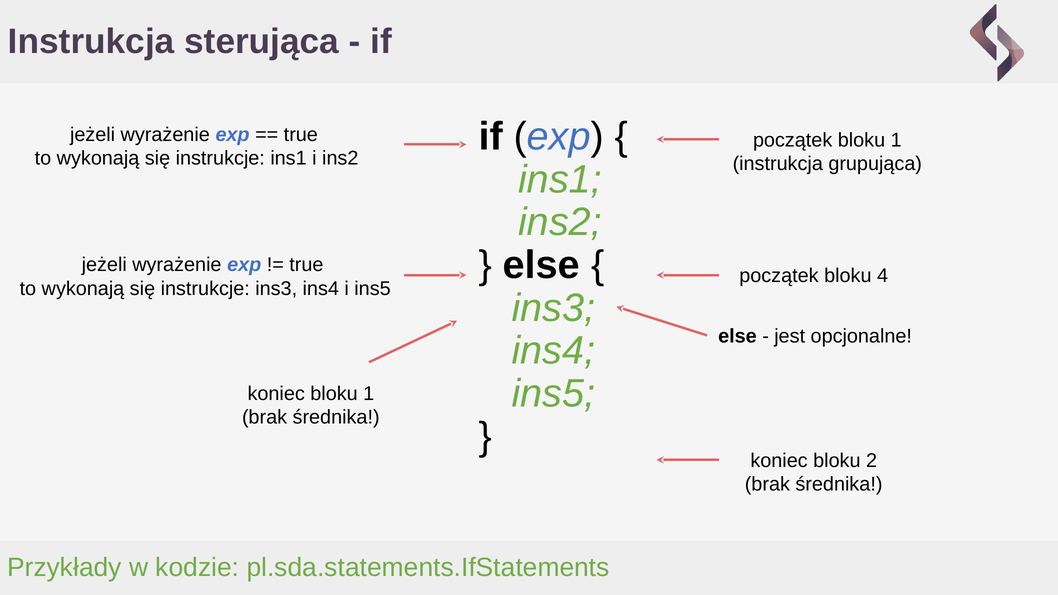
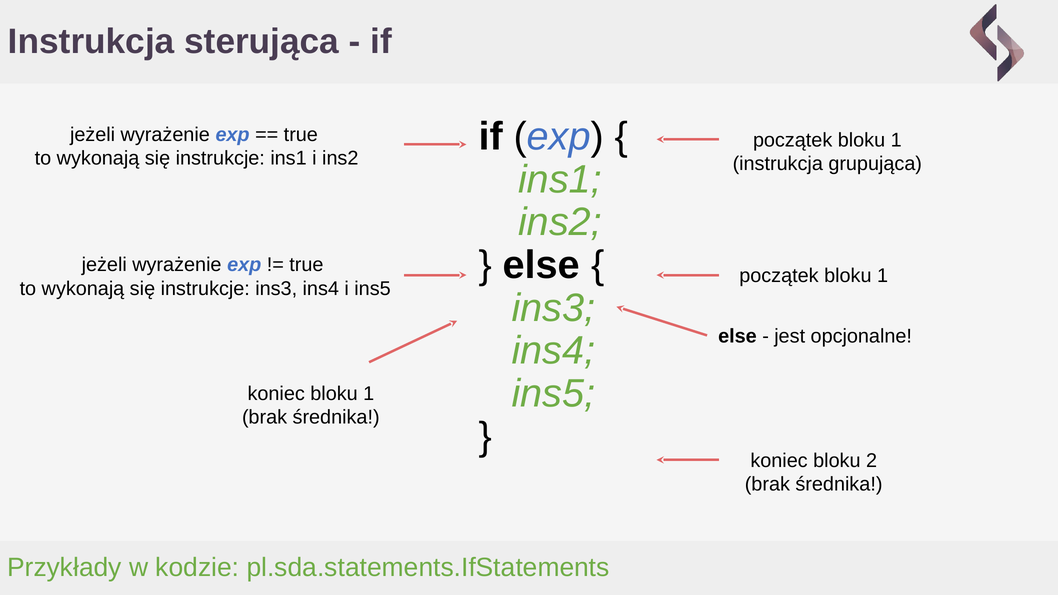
4: 4 -> 1 (883, 276)
